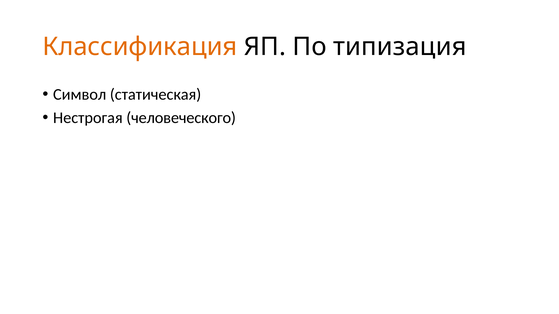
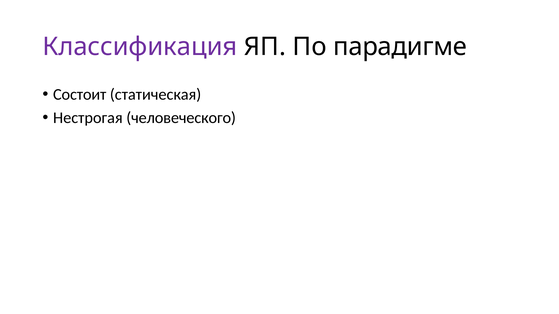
Классификация colour: orange -> purple (140, 47)
типизация: типизация -> парадигме (400, 47)
Символ: Символ -> Состоит (80, 94)
